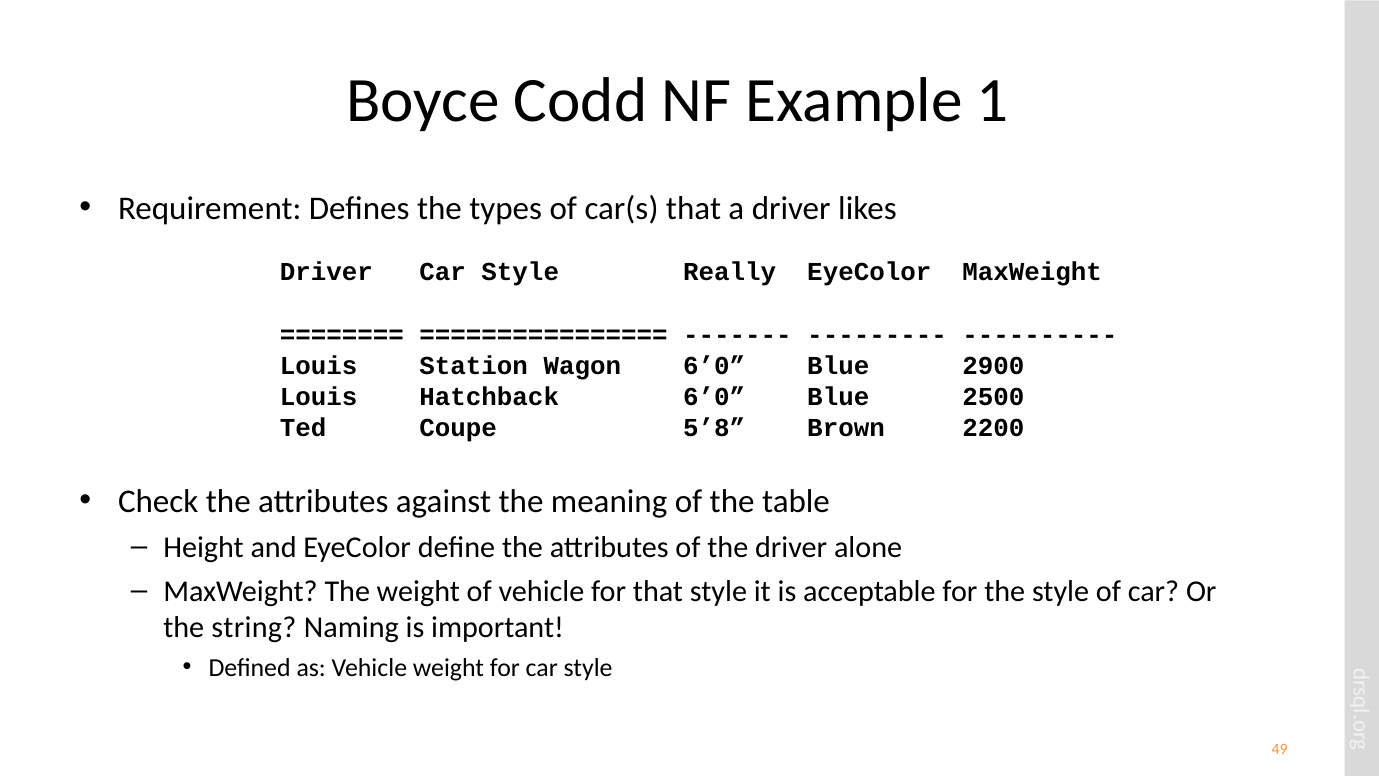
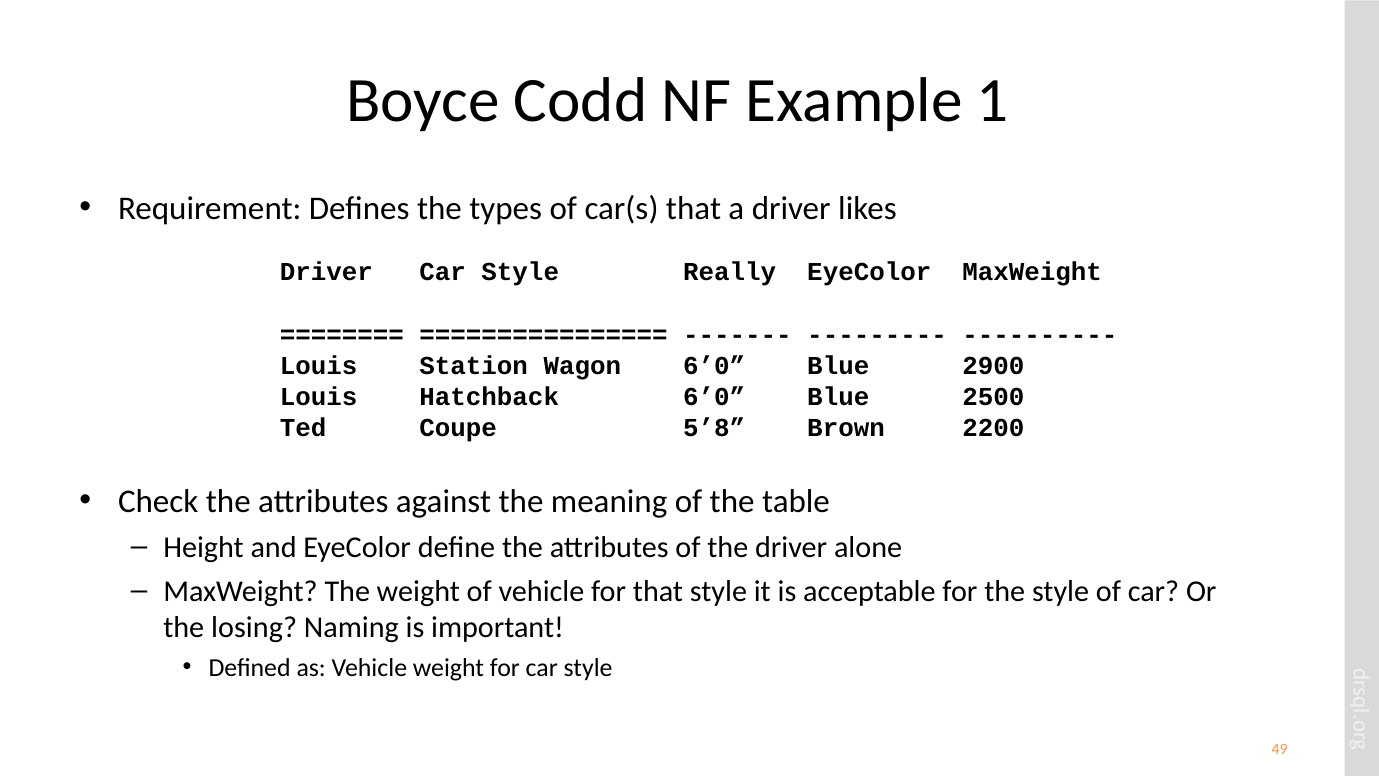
string: string -> losing (254, 627)
